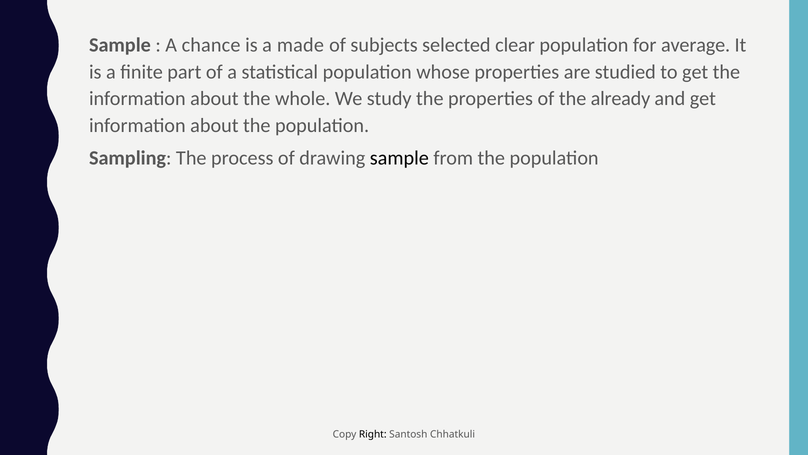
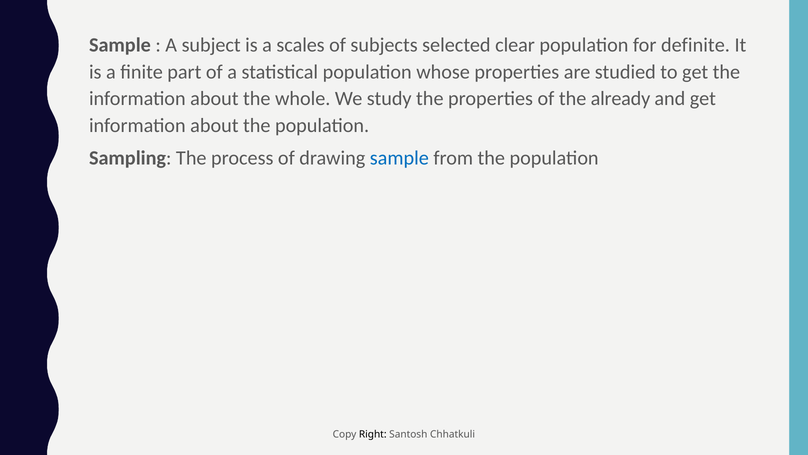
chance: chance -> subject (211, 45)
made: made -> scales (301, 45)
average: average -> definite (695, 45)
sample colour: black -> blue (399, 158)
